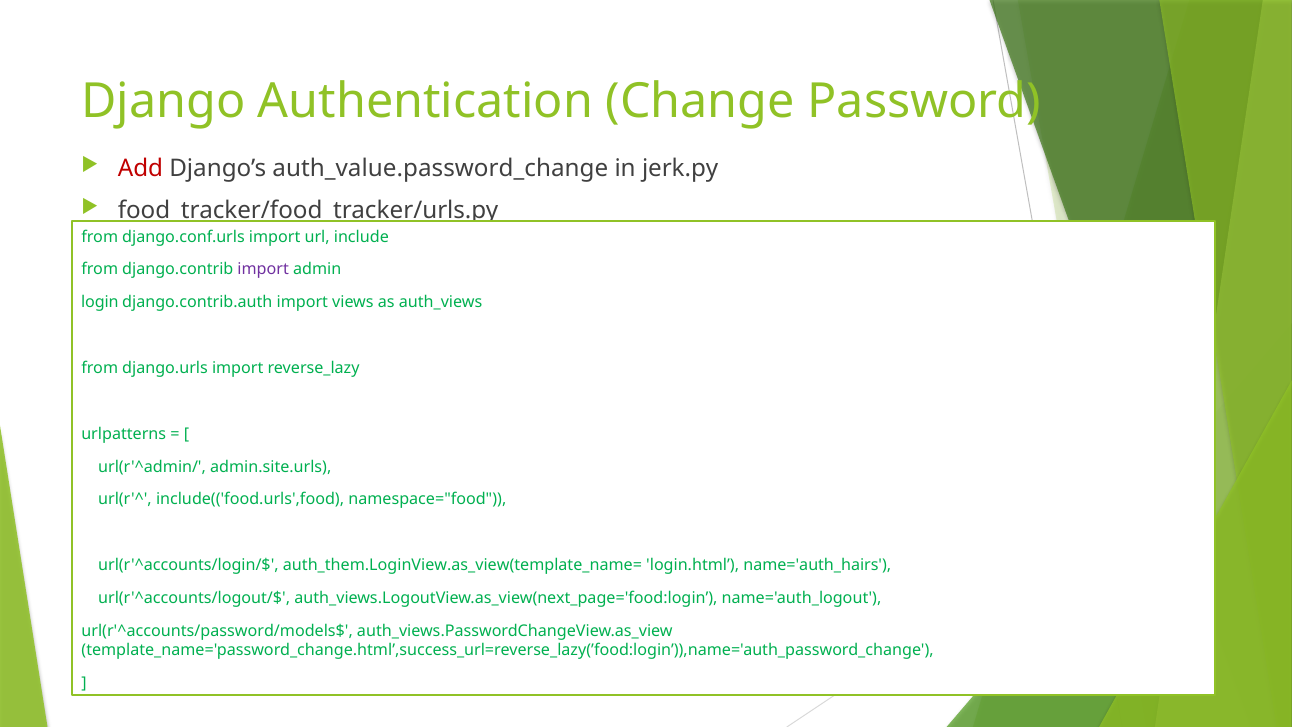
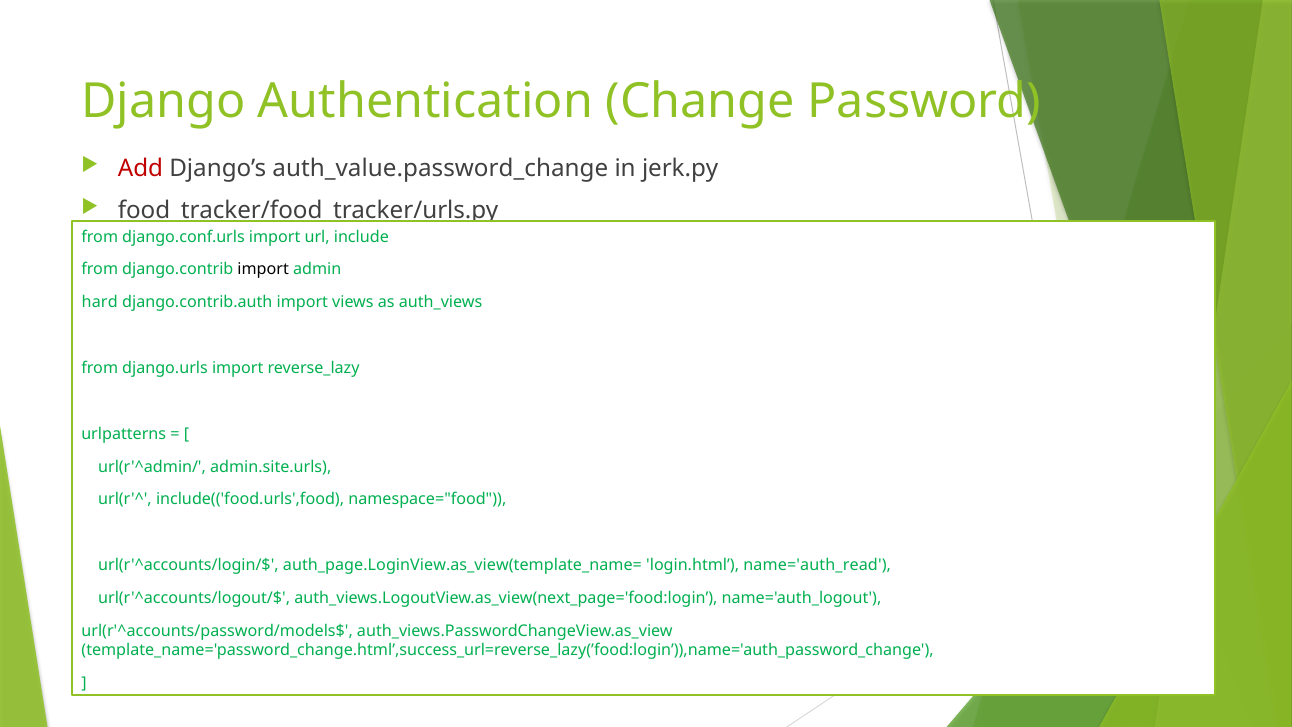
import colour: purple -> black (263, 270)
login: login -> hard (100, 302)
auth_them.LoginView.as_view(template_name=: auth_them.LoginView.as_view(template_name= -> auth_page.LoginView.as_view(template_name= (462, 565)
name='auth_hairs: name='auth_hairs -> name='auth_read (817, 565)
